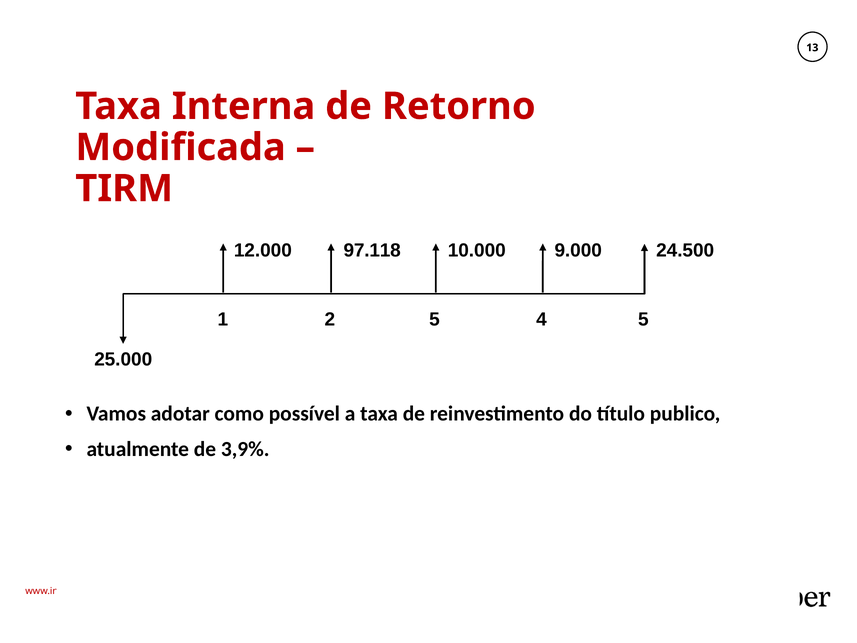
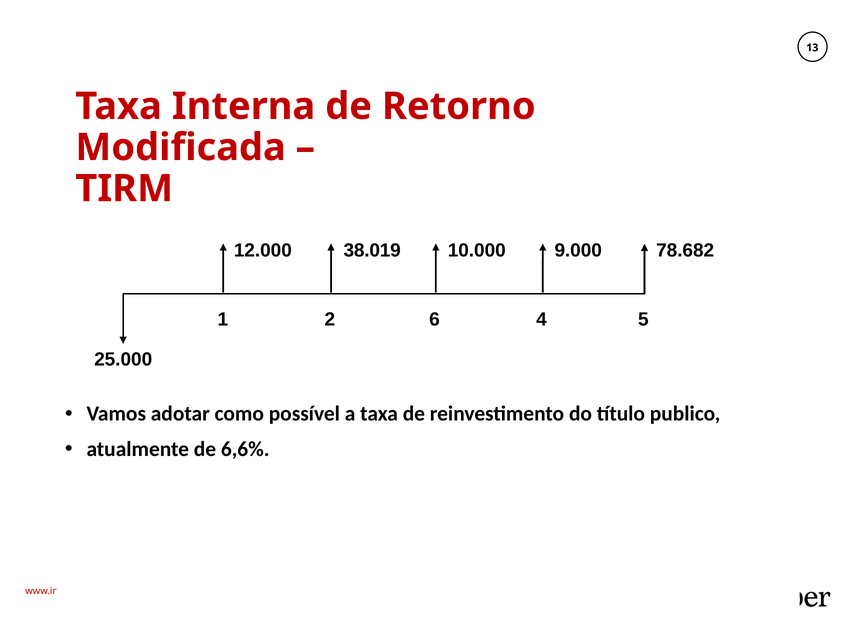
97.118: 97.118 -> 38.019 (372, 250)
24.500: 24.500 -> 78.682 (685, 250)
2 5: 5 -> 6 (434, 319)
3,9%: 3,9% -> 6,6% (245, 449)
